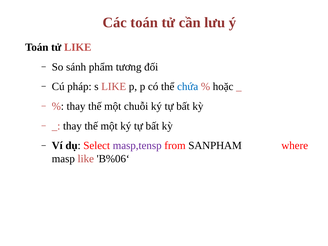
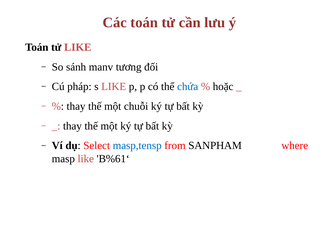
phẩm: phẩm -> manv (101, 67)
masp,tensp colour: purple -> blue (137, 146)
B%06‘: B%06‘ -> B%61‘ (113, 159)
